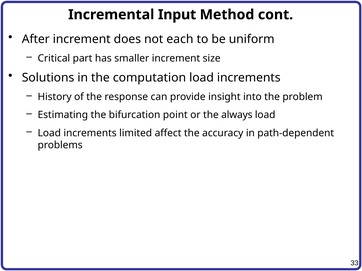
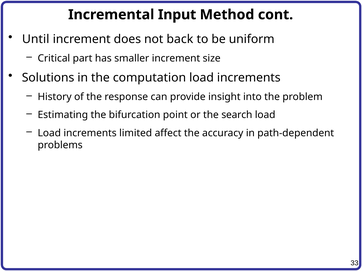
After: After -> Until (36, 39)
each: each -> back (180, 39)
always: always -> search (237, 115)
